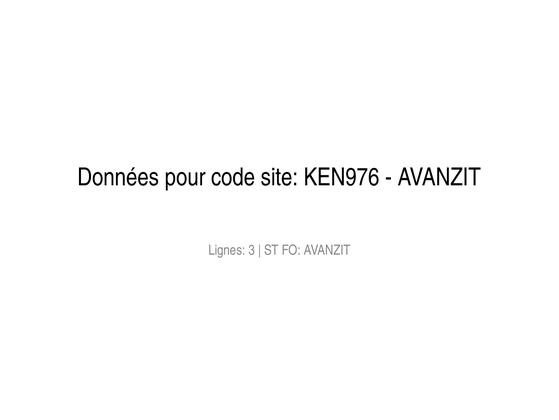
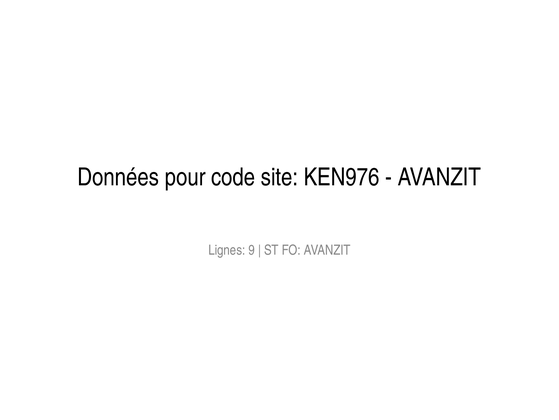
3: 3 -> 9 (252, 250)
